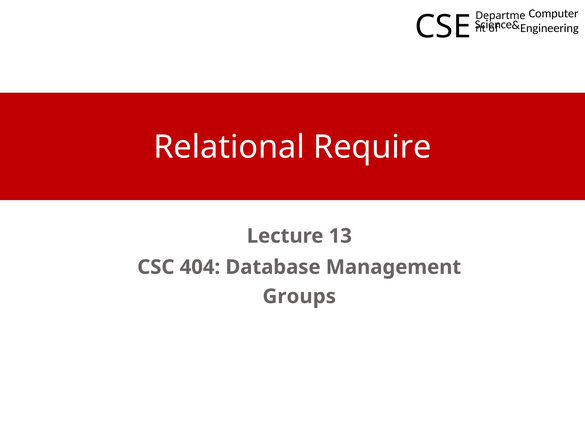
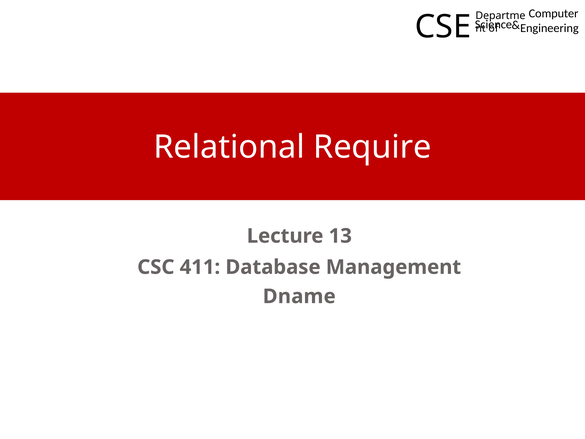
404: 404 -> 411 (200, 267)
Groups: Groups -> Dname (299, 296)
